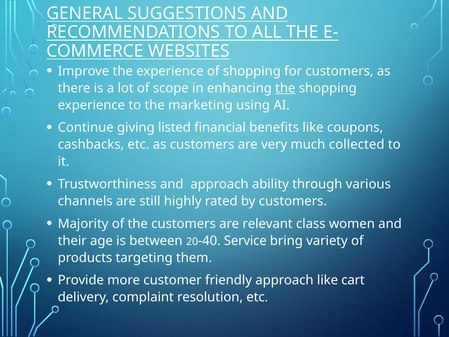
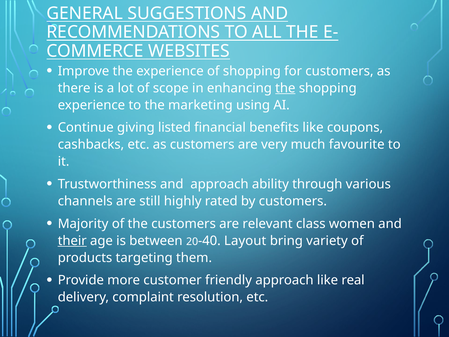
collected: collected -> favourite (357, 145)
their underline: none -> present (72, 241)
Service: Service -> Layout (245, 241)
cart: cart -> real (353, 280)
